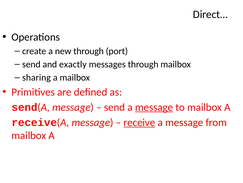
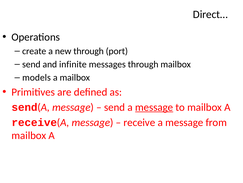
exactly: exactly -> infinite (73, 64)
sharing: sharing -> models (36, 77)
receive underline: present -> none (139, 122)
